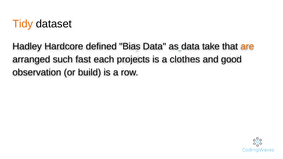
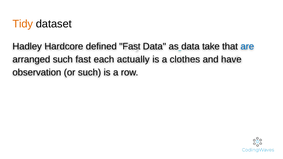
defined Bias: Bias -> Fast (130, 47)
are colour: orange -> blue (247, 47)
projects: projects -> actually (133, 60)
good: good -> have (231, 60)
or build: build -> such (90, 73)
